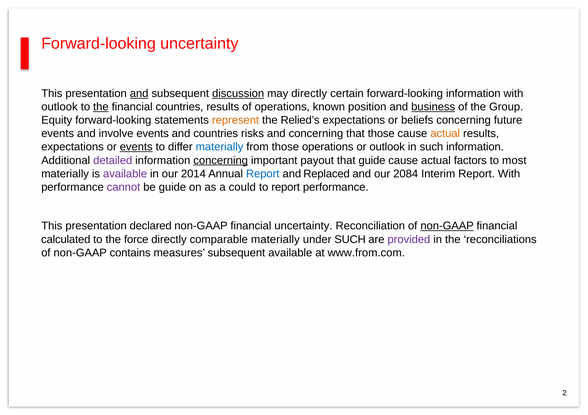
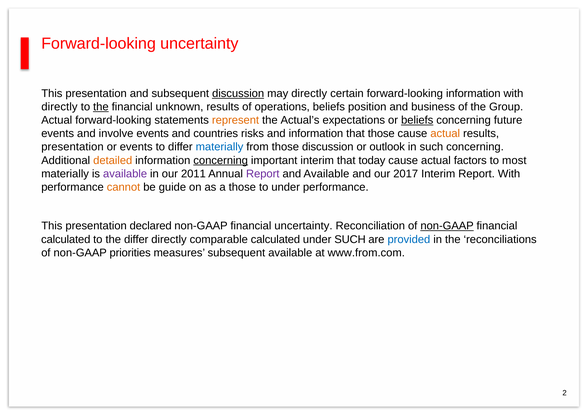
and underline: present -> none (139, 94)
outlook: outlook -> directly (59, 107)
financial countries: countries -> unknown (179, 107)
operations known: known -> beliefs (329, 107)
business underline: present -> none (433, 107)
Equity: Equity -> Actual (57, 120)
Relied’s: Relied’s -> Actual’s (300, 120)
beliefs underline: none -> present (417, 120)
and concerning: concerning -> information (316, 134)
expectations: expectations -> presentation (72, 147)
events underline: present -> none (136, 147)
those operations: operations -> discussion (328, 147)
such information: information -> concerning (475, 147)
detailed colour: purple -> orange (113, 161)
important payout: payout -> interim (317, 161)
that guide: guide -> today (372, 161)
2014: 2014 -> 2011 (193, 174)
Report colour: blue -> purple (263, 174)
and Replaced: Replaced -> Available (326, 174)
2084: 2084 -> 2017 (406, 174)
cannot colour: purple -> orange (124, 187)
a could: could -> those (242, 187)
to report: report -> under (286, 187)
the force: force -> differ (136, 240)
comparable materially: materially -> calculated (275, 240)
provided colour: purple -> blue (409, 240)
contains: contains -> priorities (130, 253)
